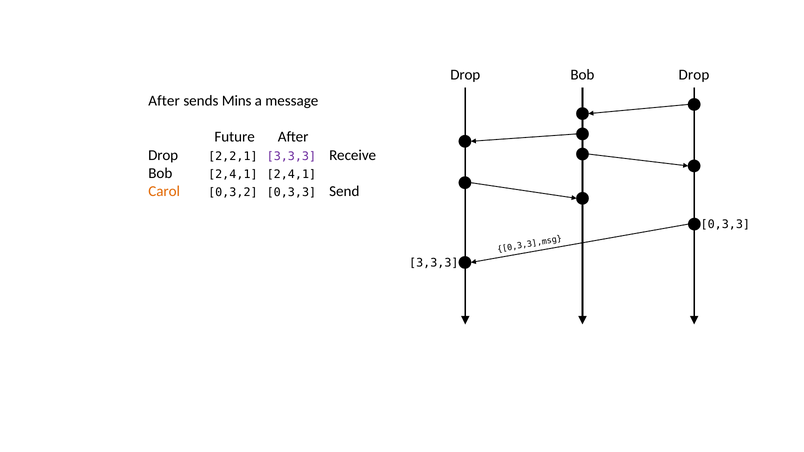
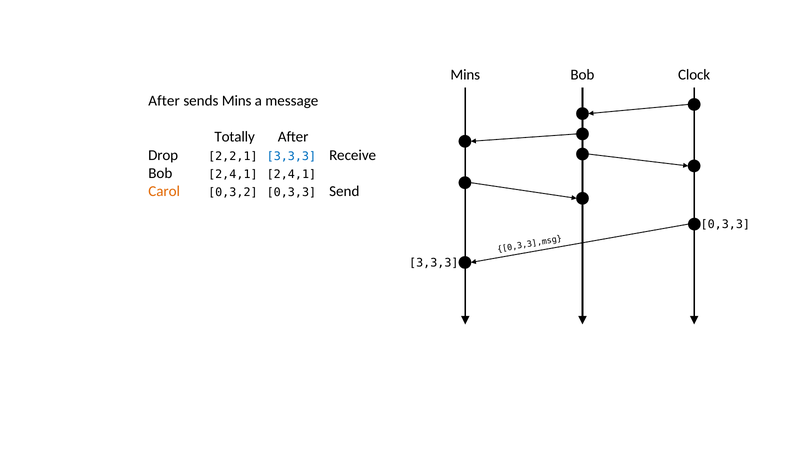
Drop: Drop -> Mins (465, 75)
Bob Drop: Drop -> Clock (694, 75)
Future: Future -> Totally (235, 137)
3,3,3 colour: purple -> blue (291, 156)
